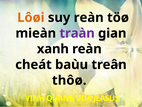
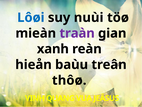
Lôøi colour: orange -> blue (31, 17)
suy reàn: reàn -> nuùi (89, 17)
cheát: cheát -> hieån (34, 64)
